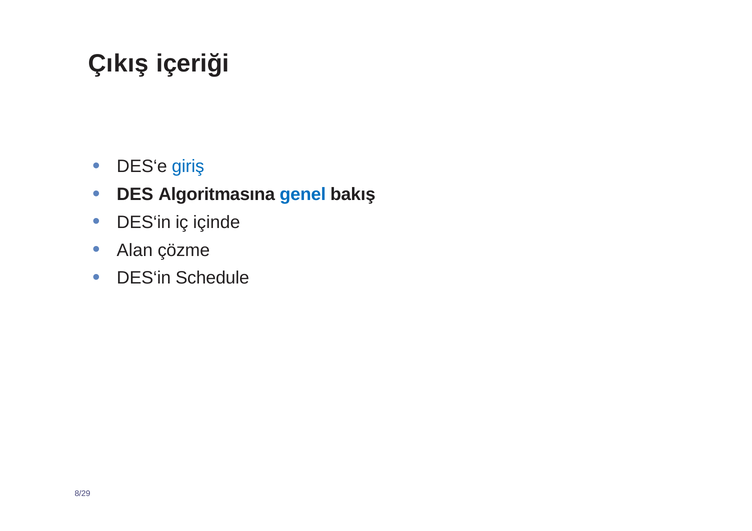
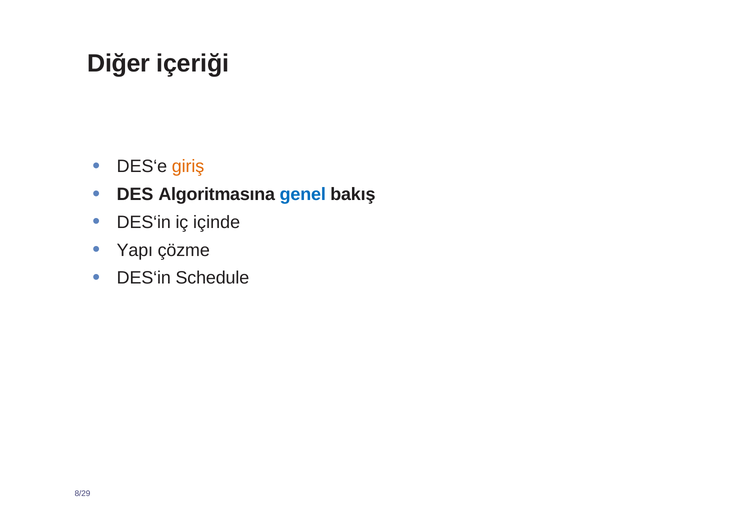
Çıkış: Çıkış -> Diğer (119, 63)
giriş colour: blue -> orange (188, 167)
Alan: Alan -> Yapı (135, 250)
